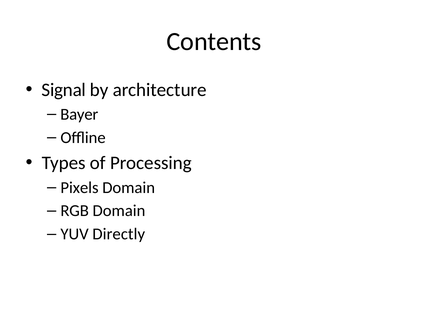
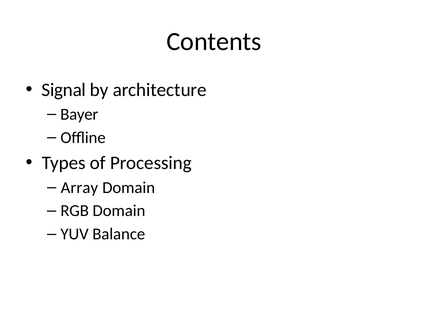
Pixels: Pixels -> Array (79, 188)
Directly: Directly -> Balance (119, 234)
